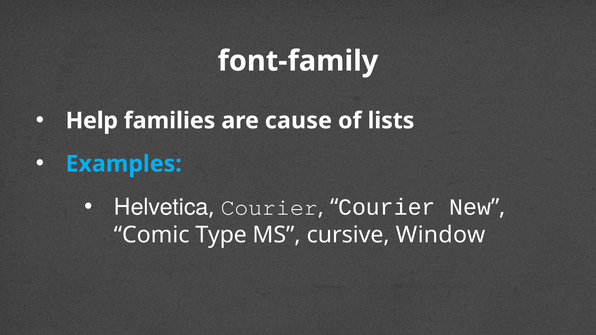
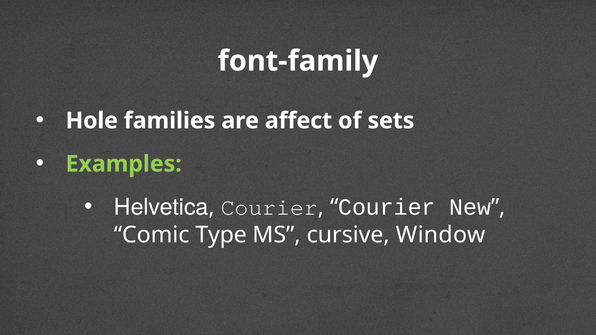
Help: Help -> Hole (92, 121)
cause: cause -> affect (299, 121)
lists: lists -> sets (391, 121)
Examples colour: light blue -> light green (124, 164)
